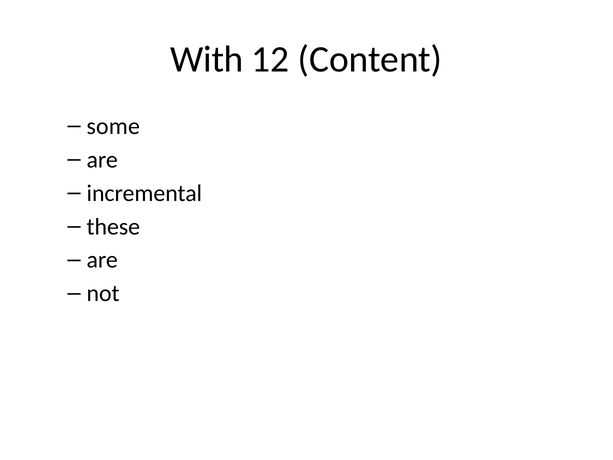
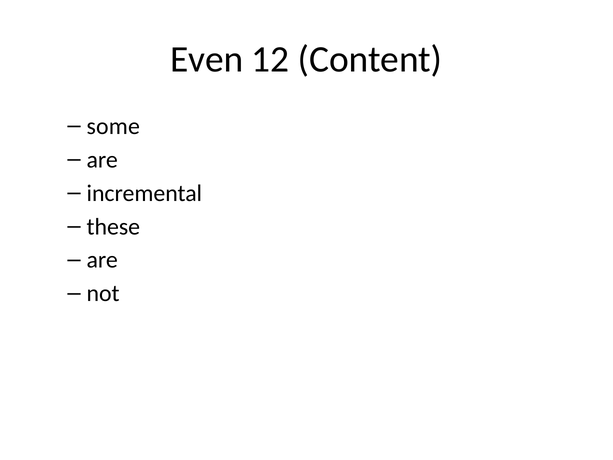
With: With -> Even (207, 59)
